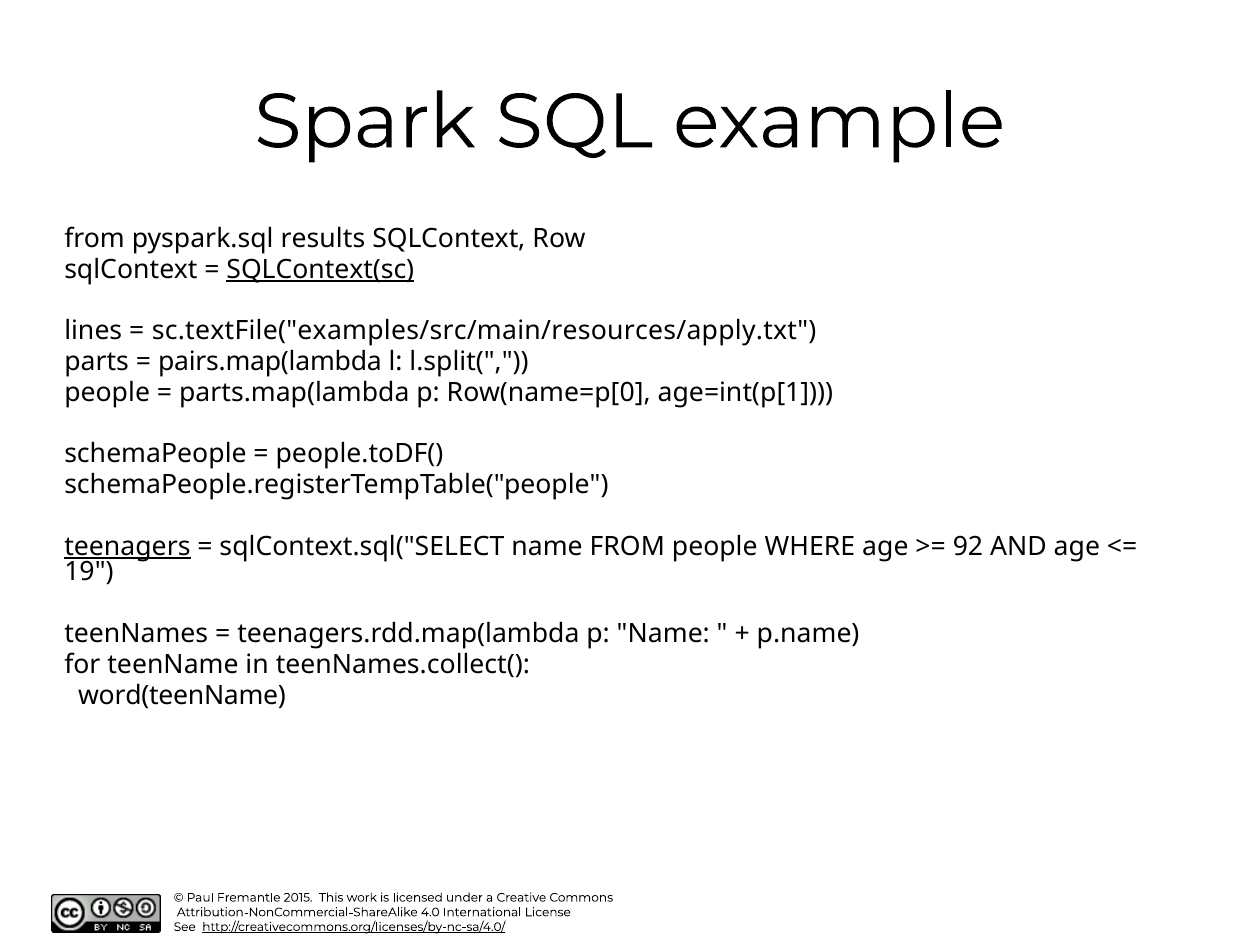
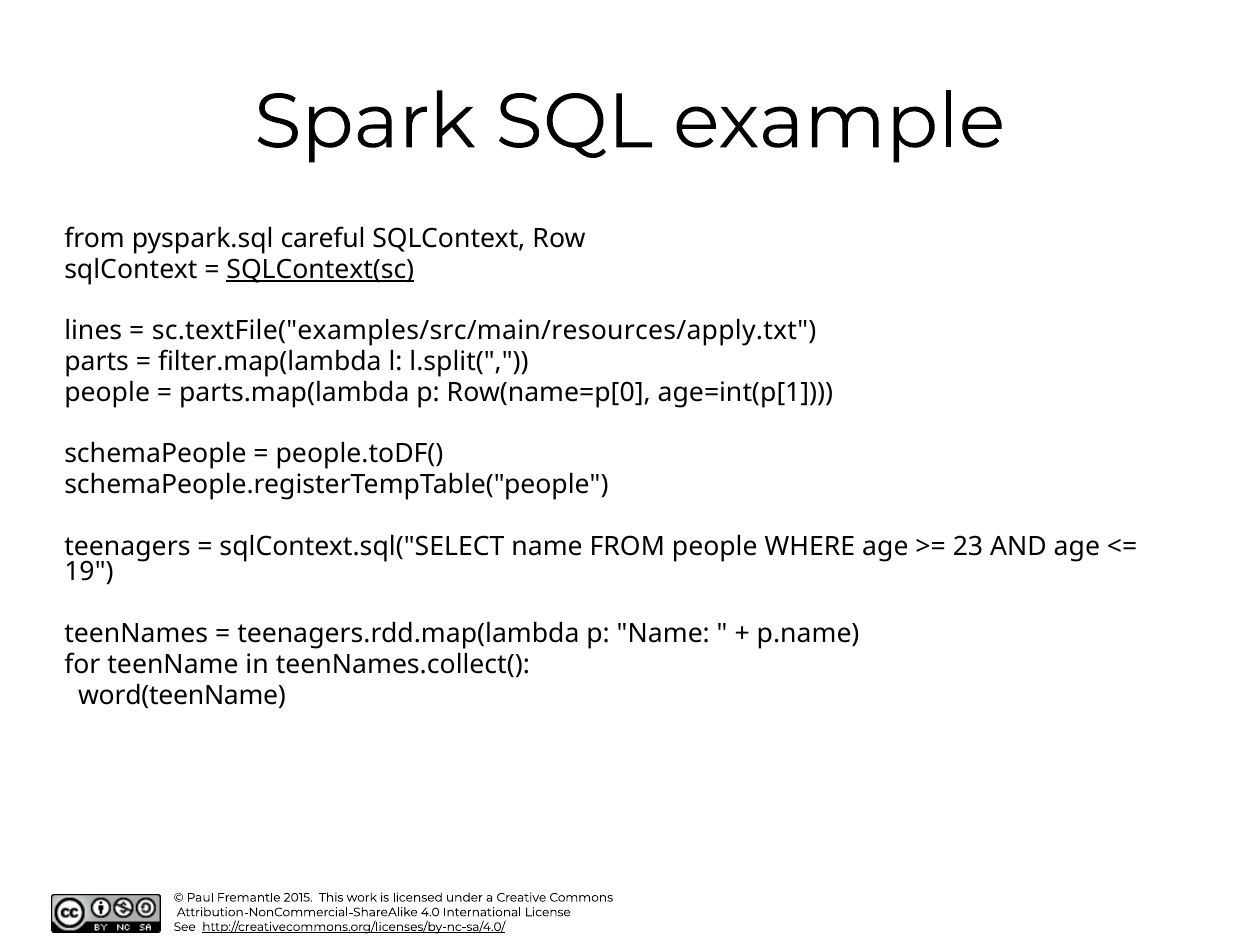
results: results -> careful (323, 238)
pairs.map(lambda: pairs.map(lambda -> filter.map(lambda (270, 362)
teenagers underline: present -> none (127, 547)
92: 92 -> 23 (968, 547)
